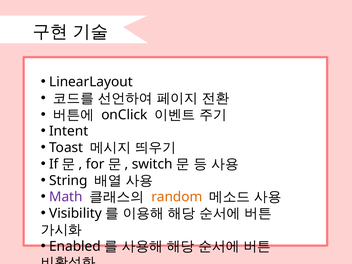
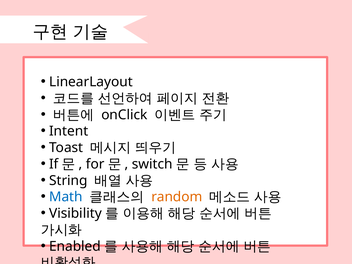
Math colour: purple -> blue (66, 197)
